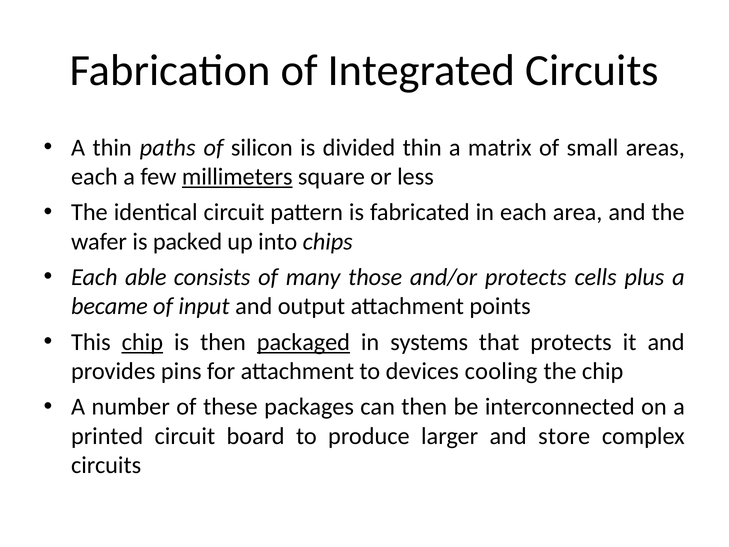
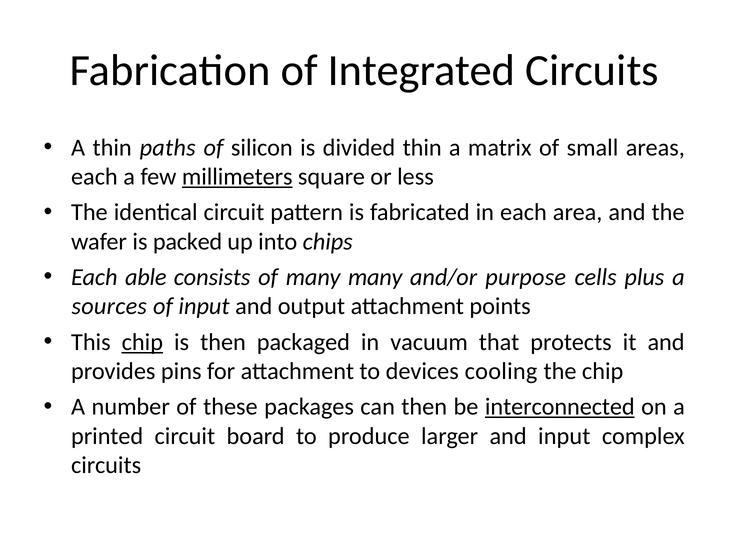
many those: those -> many (375, 277)
and/or protects: protects -> purpose (526, 277)
became: became -> sources (109, 306)
packaged underline: present -> none (303, 342)
systems: systems -> vacuum (429, 342)
interconnected underline: none -> present (560, 407)
and store: store -> input (564, 436)
